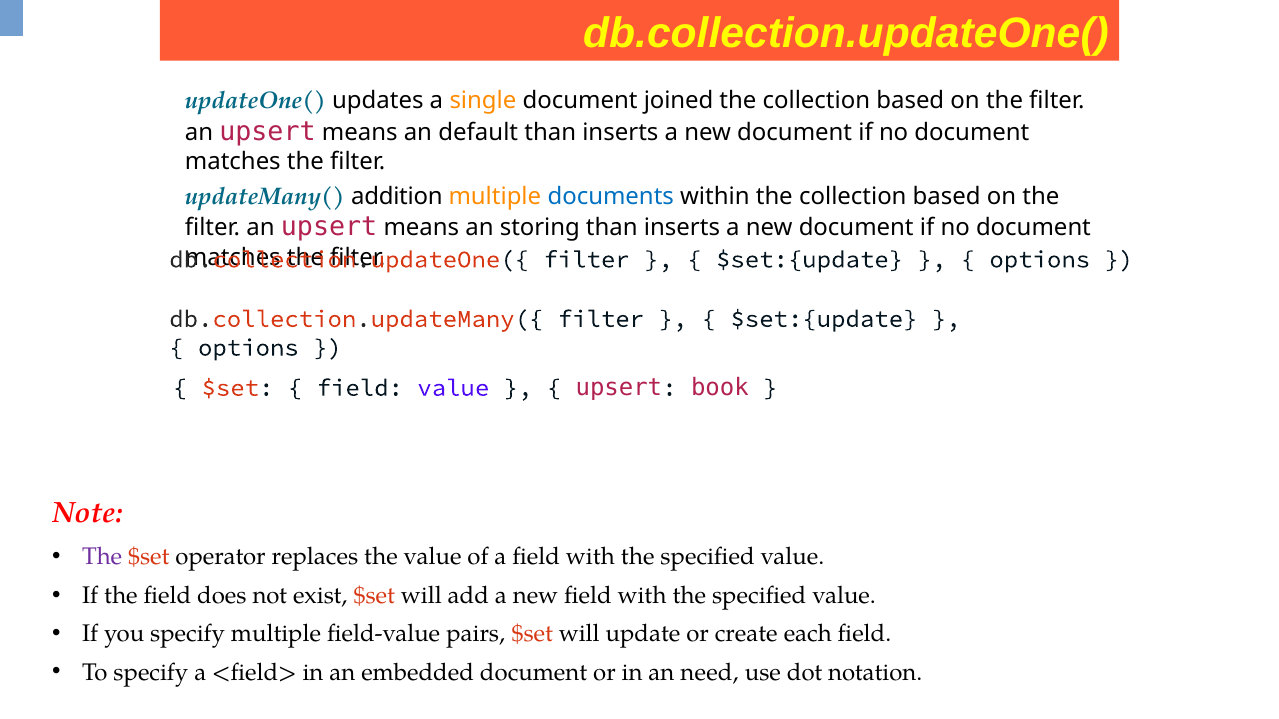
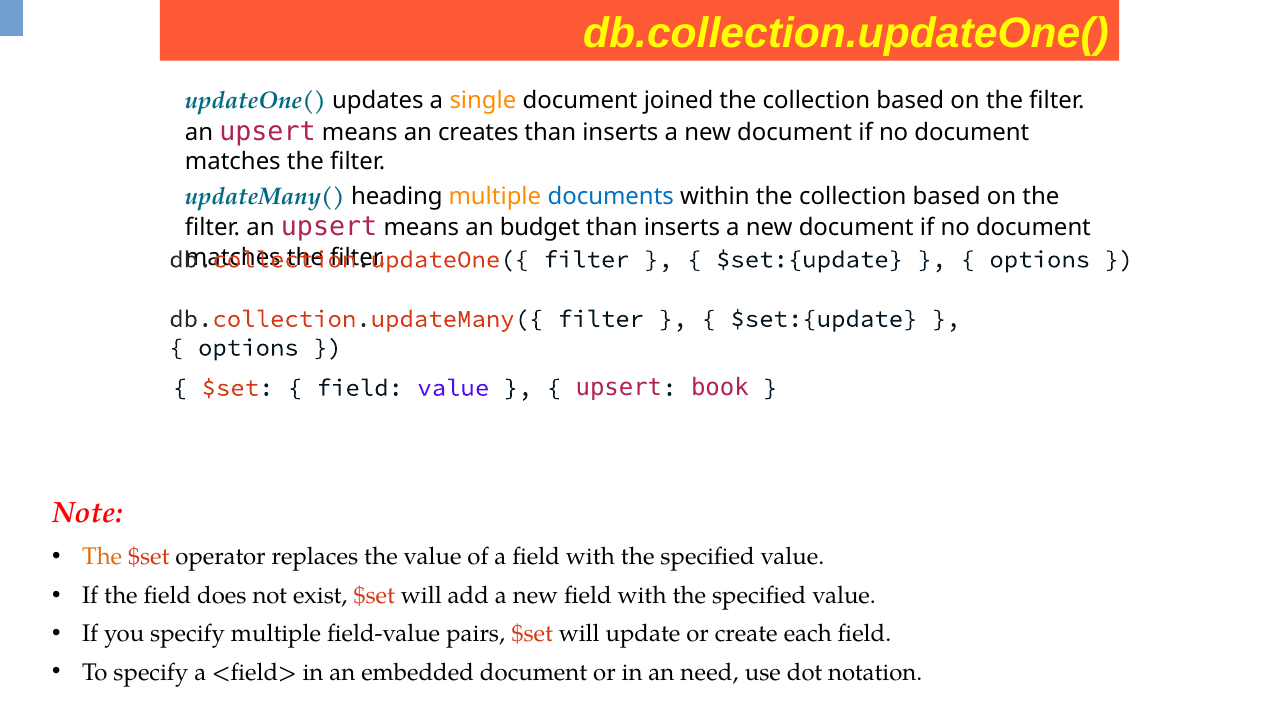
default: default -> creates (478, 132)
addition: addition -> heading (397, 197)
storing: storing -> budget (540, 228)
The colour: purple -> orange (102, 557)
